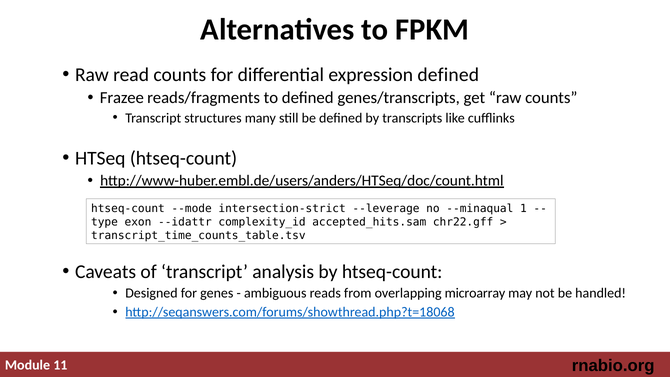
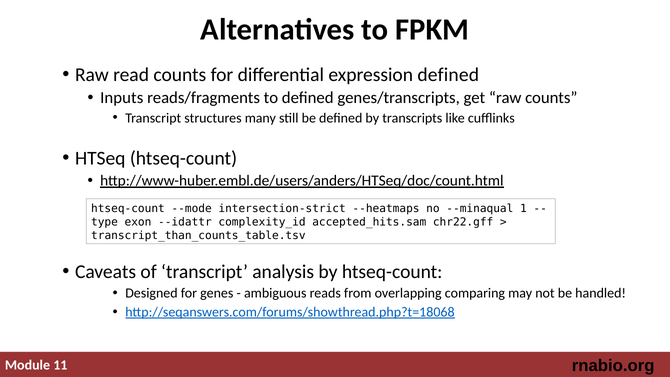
Frazee: Frazee -> Inputs (122, 98)
--leverage: --leverage -> --heatmaps (386, 209)
transcript_time_counts_table.tsv: transcript_time_counts_table.tsv -> transcript_than_counts_table.tsv (198, 235)
microarray: microarray -> comparing (475, 293)
